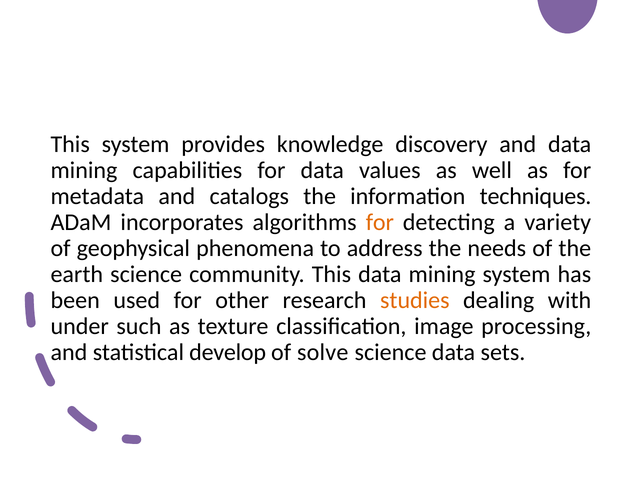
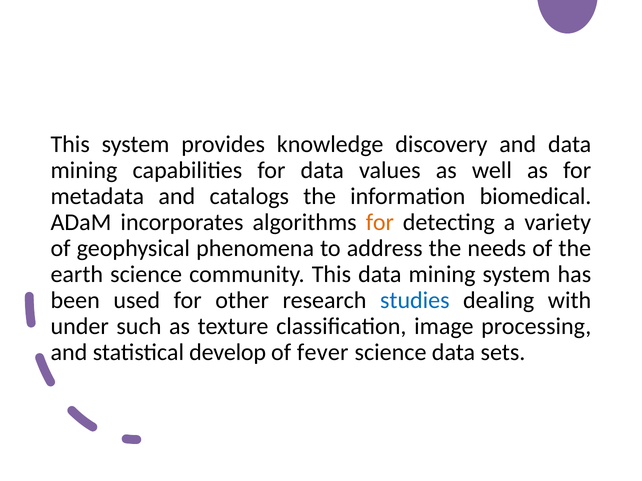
techniques: techniques -> biomedical (536, 196)
studies colour: orange -> blue (415, 300)
solve: solve -> fever (323, 353)
